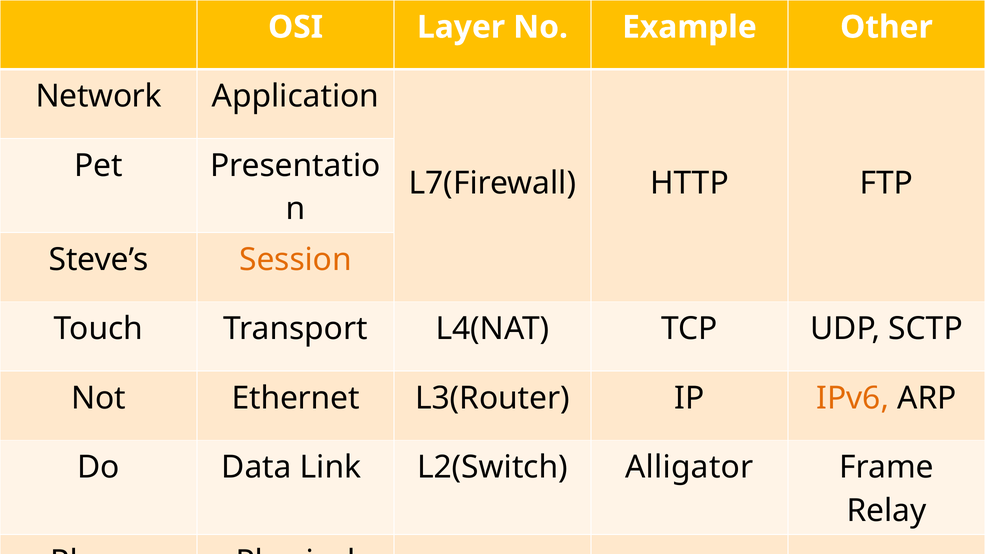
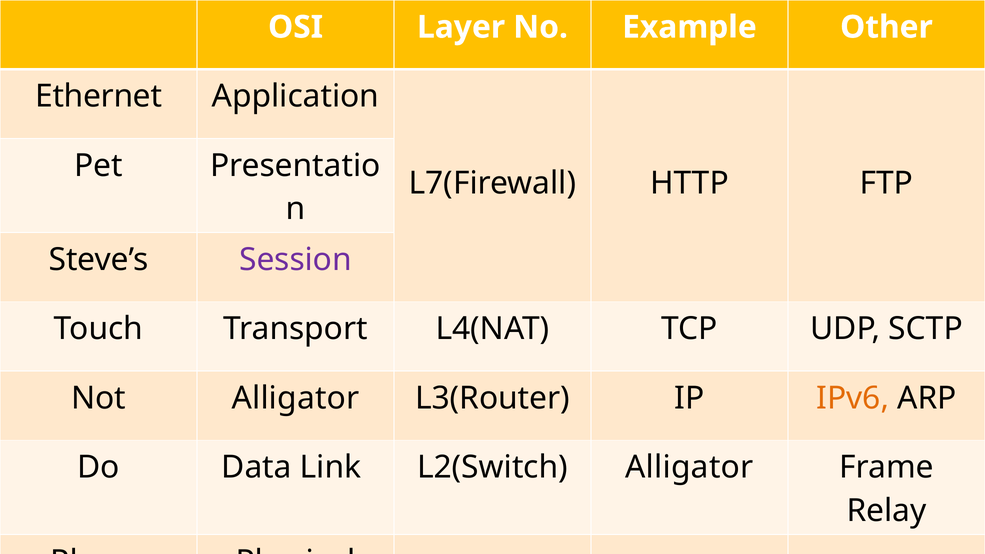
Network: Network -> Ethernet (99, 96)
Session colour: orange -> purple (295, 260)
Not Ethernet: Ethernet -> Alligator (295, 398)
